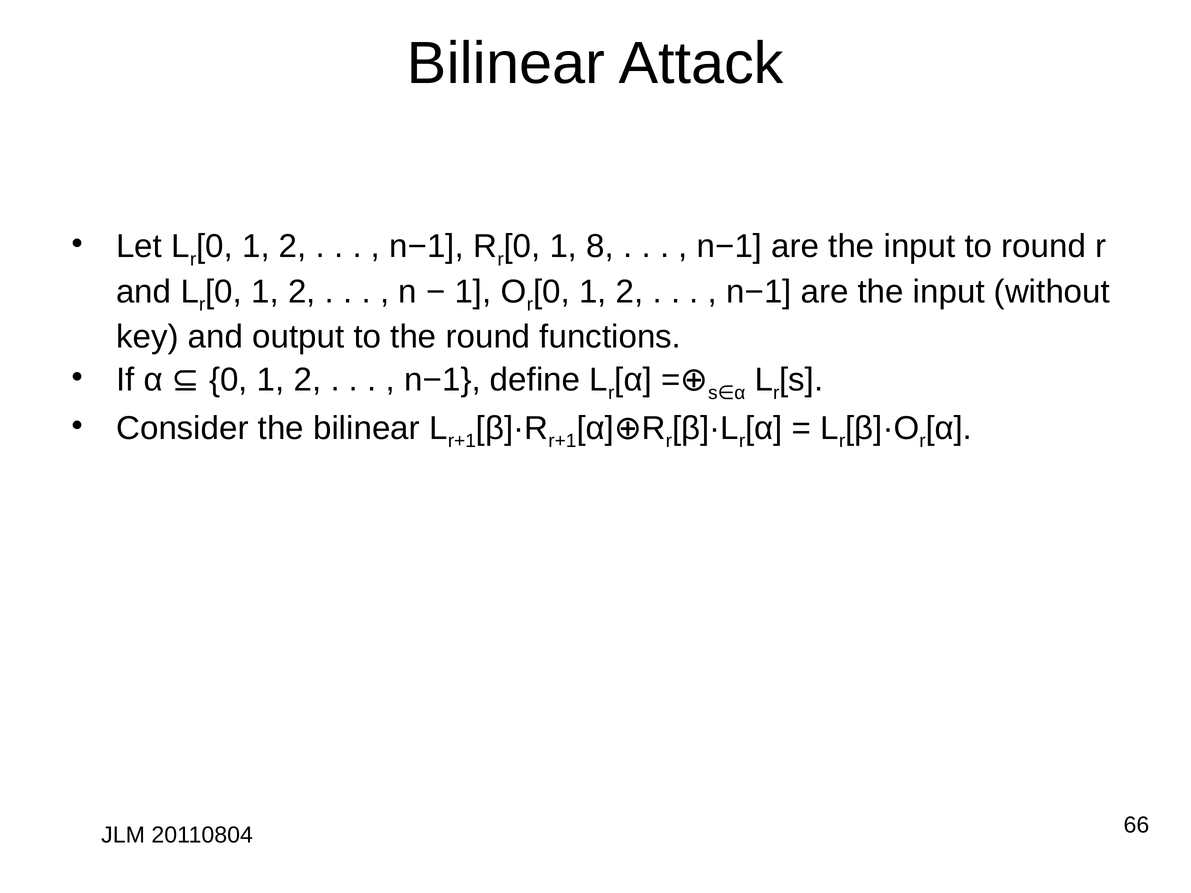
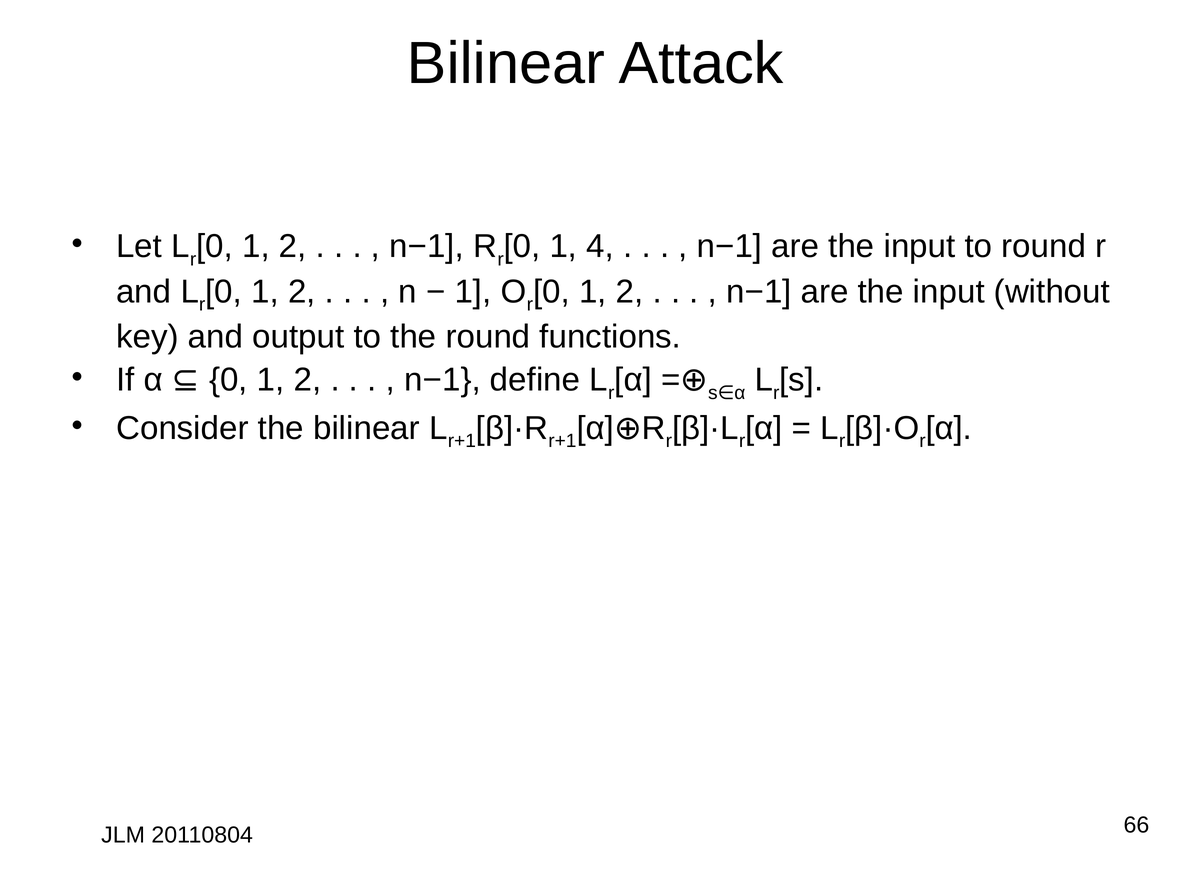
8: 8 -> 4 (600, 247)
